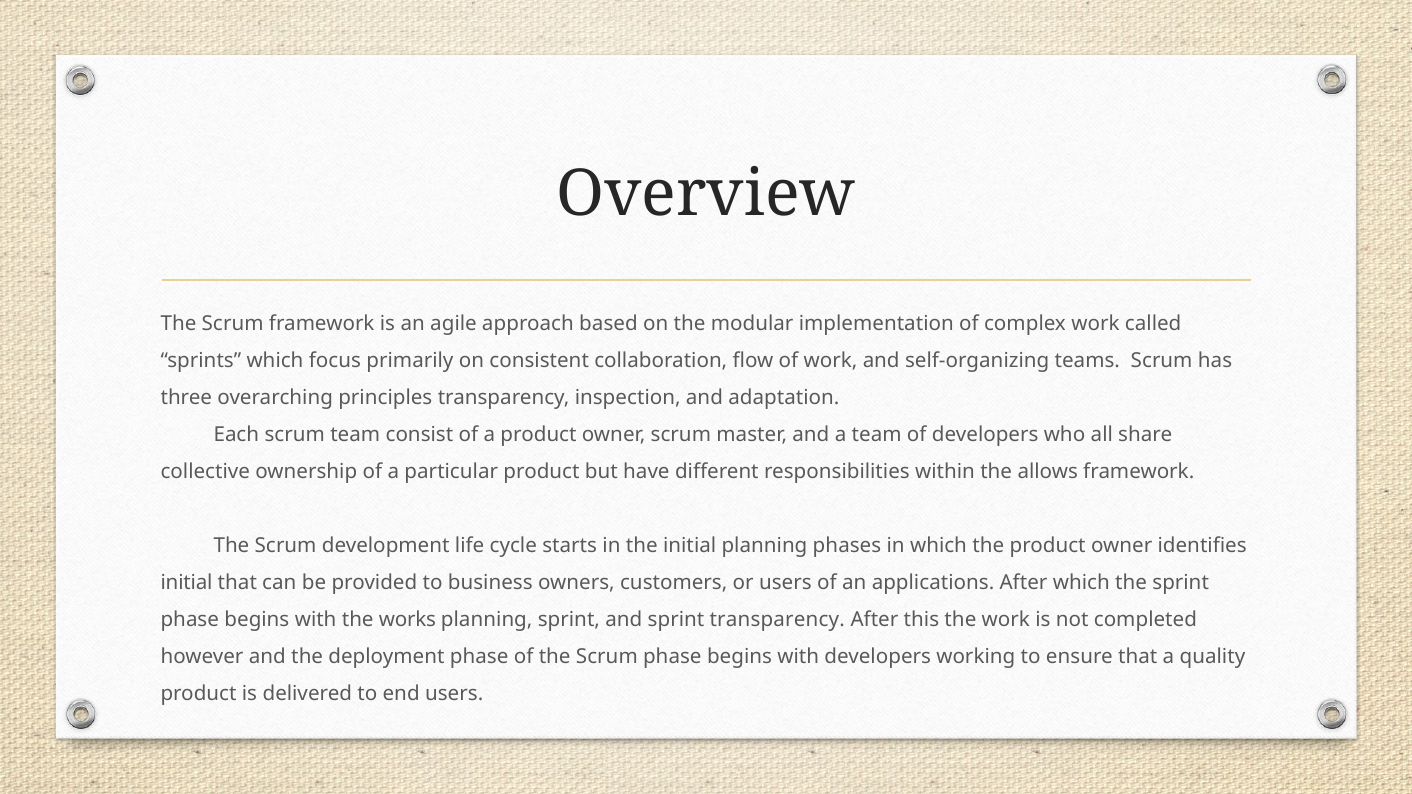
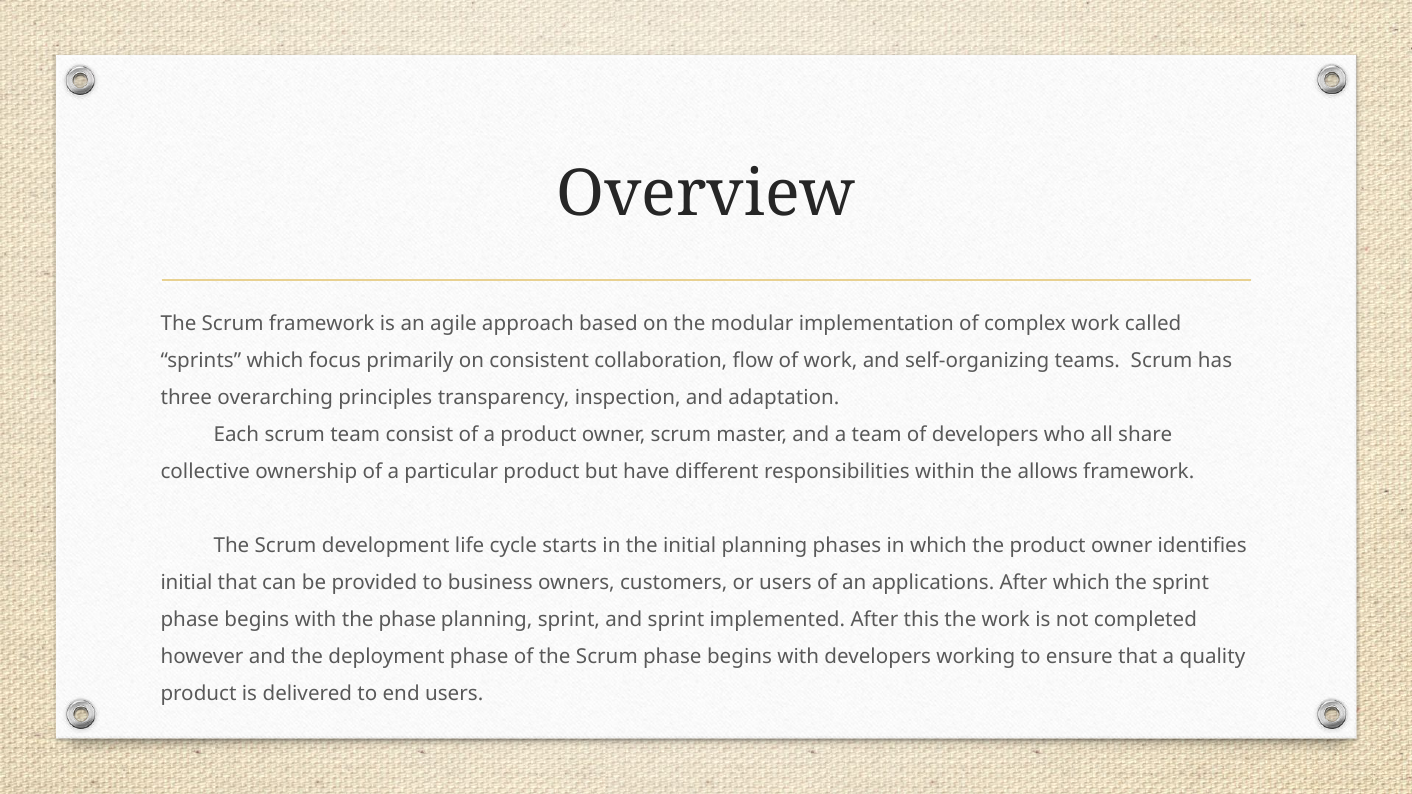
the works: works -> phase (408, 620)
sprint transparency: transparency -> implemented (777, 620)
